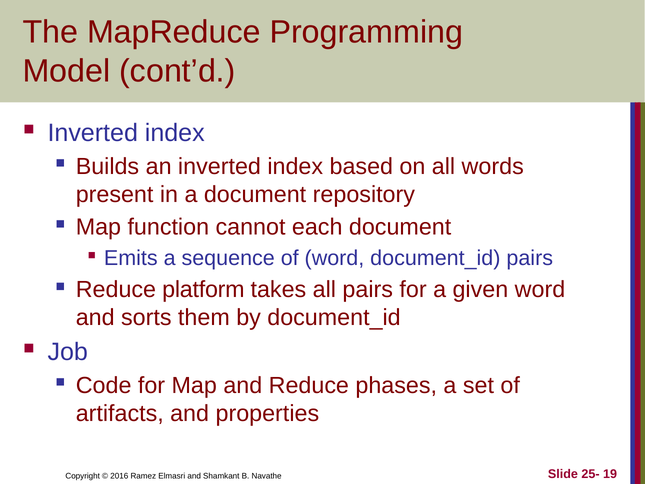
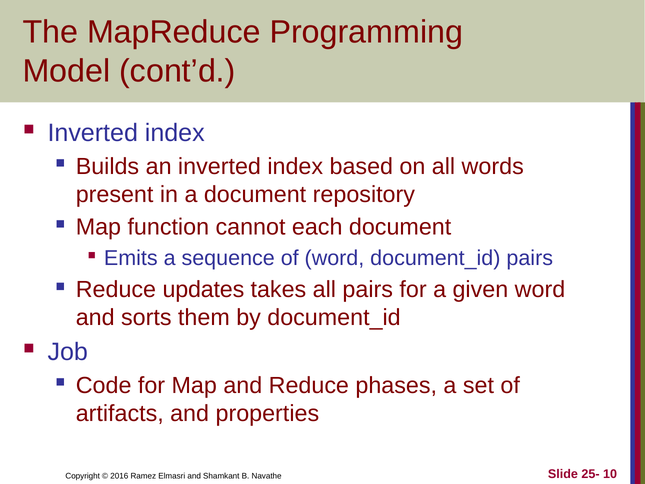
platform: platform -> updates (203, 290)
19: 19 -> 10 (610, 474)
